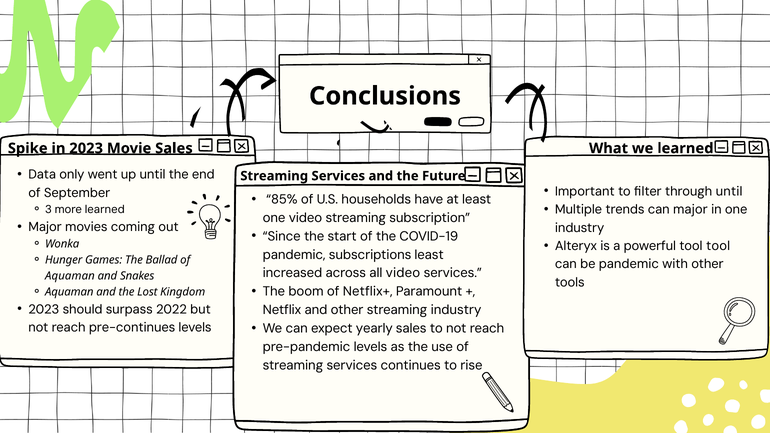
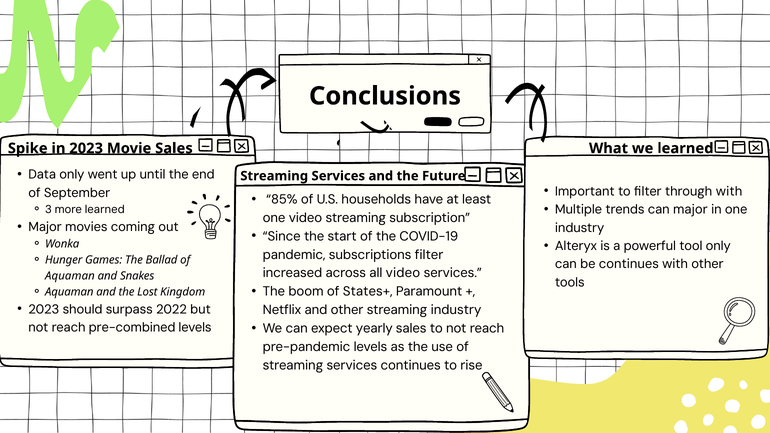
through until: until -> with (729, 191)
tool tool: tool -> only (718, 246)
subscriptions least: least -> filter (429, 255)
be pandemic: pandemic -> continues (629, 264)
Netflix+: Netflix+ -> States+ (368, 292)
pre-continues: pre-continues -> pre-combined (132, 328)
